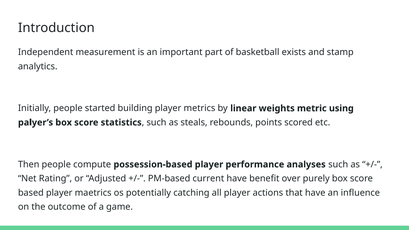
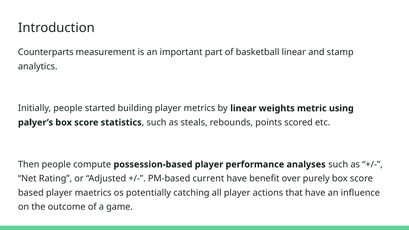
Independent: Independent -> Counterparts (46, 52)
basketball exists: exists -> linear (294, 52)
